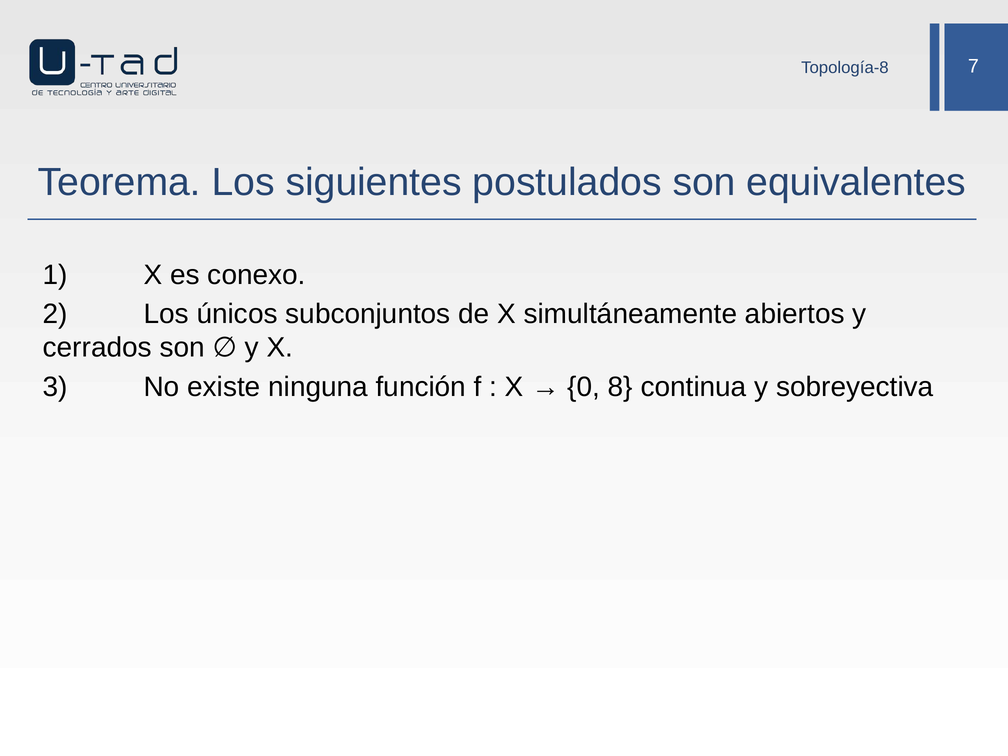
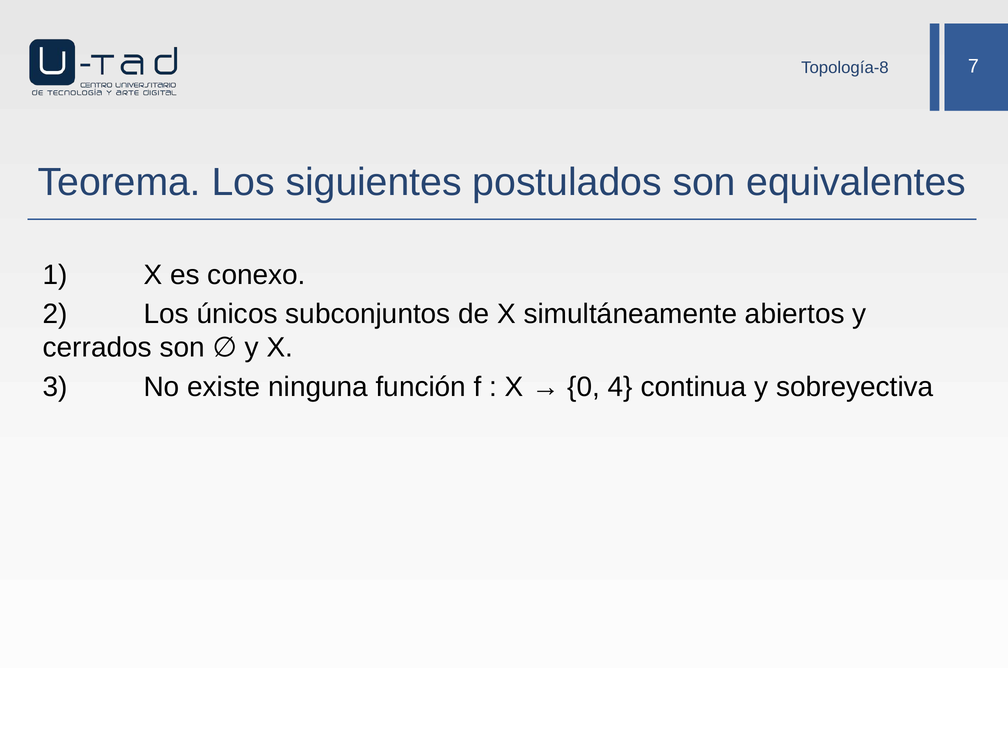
8: 8 -> 4 (620, 387)
